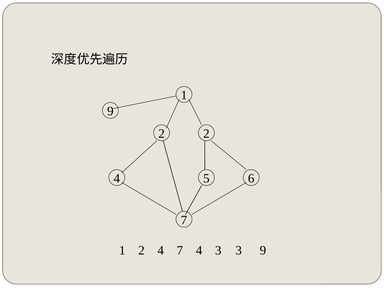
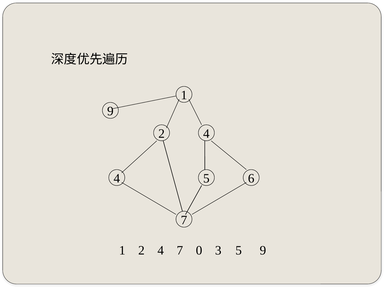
2: 2 -> 4 (206, 134)
7 4: 4 -> 0 (199, 250)
3 3: 3 -> 5 (239, 250)
